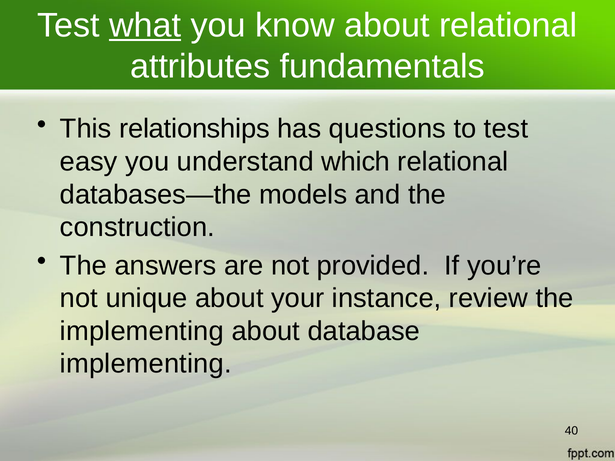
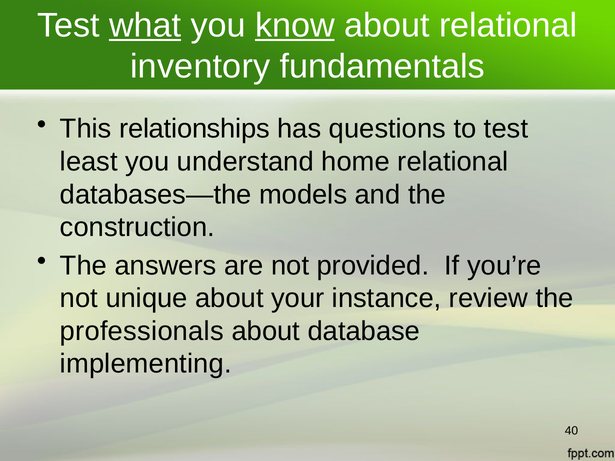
know underline: none -> present (295, 25)
attributes: attributes -> inventory (200, 66)
easy: easy -> least (89, 162)
which: which -> home (356, 162)
implementing: implementing -> professionals (142, 331)
